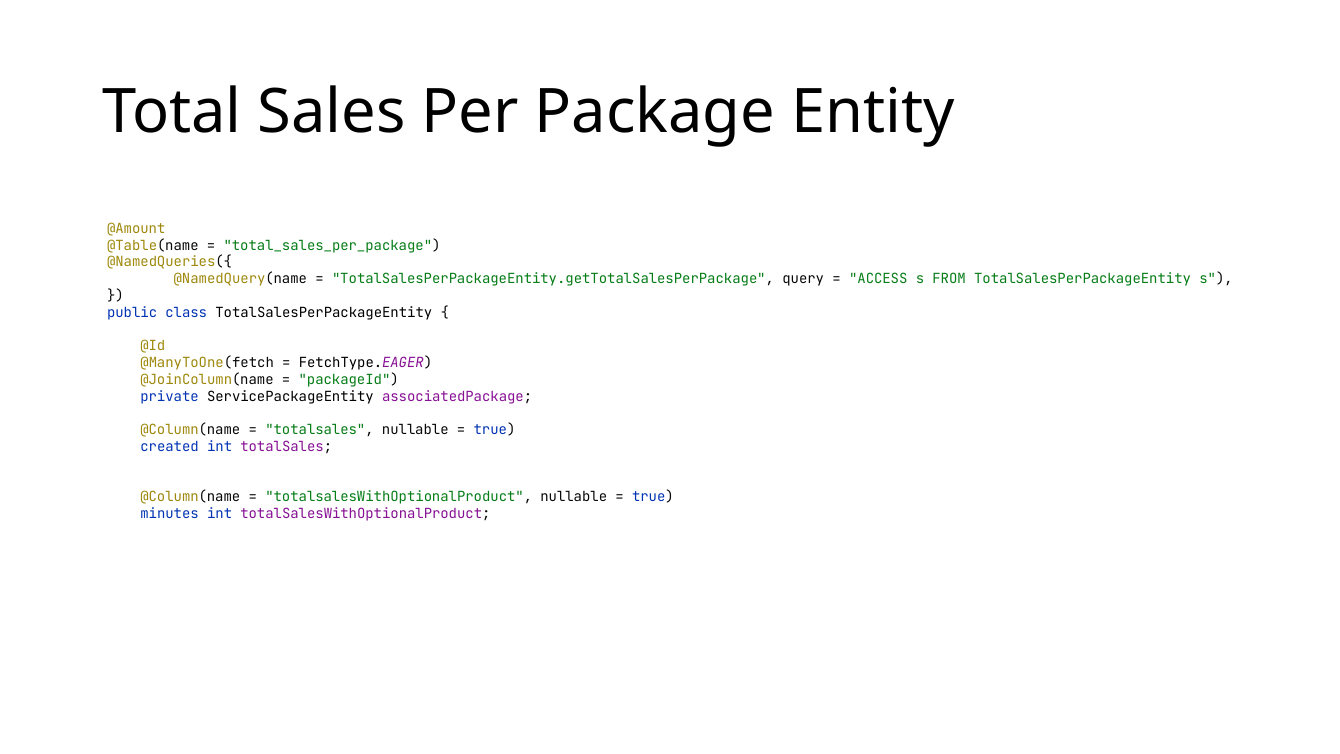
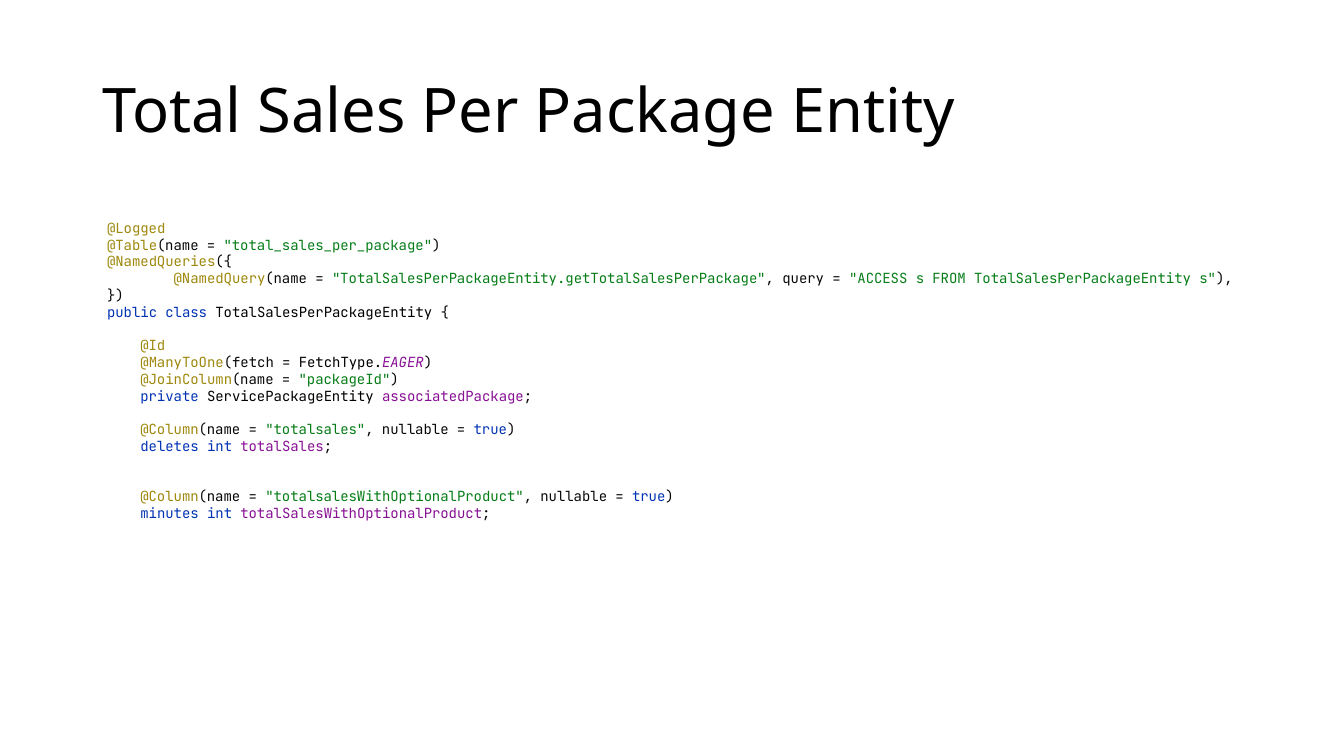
@Amount: @Amount -> @Logged (136, 229)
created: created -> deletes (170, 447)
